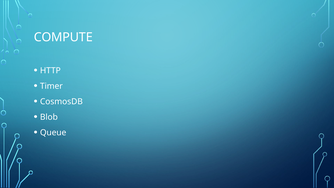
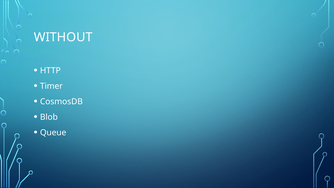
COMPUTE: COMPUTE -> WITHOUT (63, 37)
